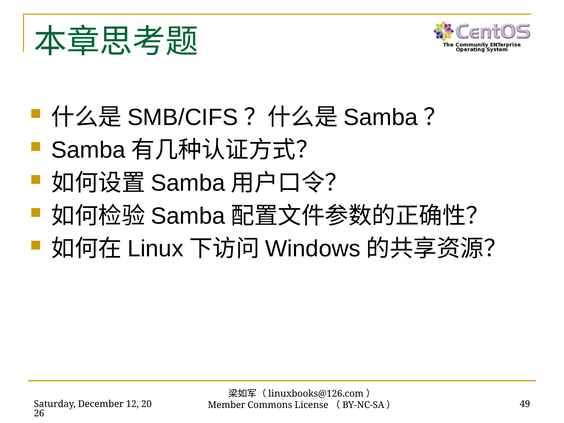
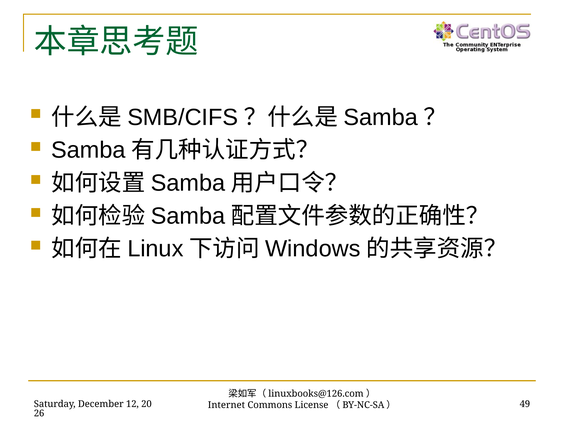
Member: Member -> Internet (226, 405)
